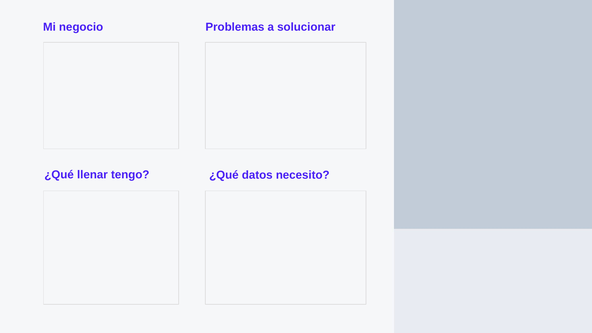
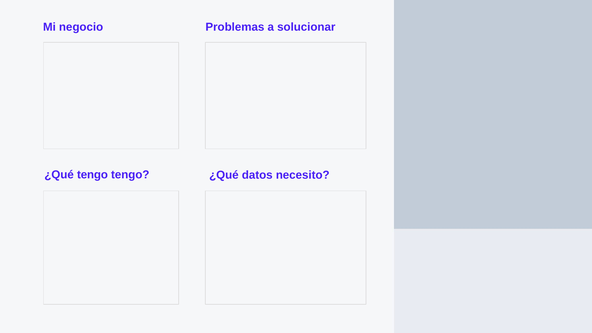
¿Qué llenar: llenar -> tengo (92, 175)
